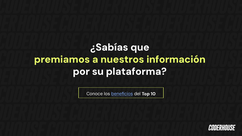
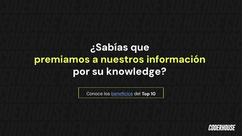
plataforma: plataforma -> knowledge (136, 72)
